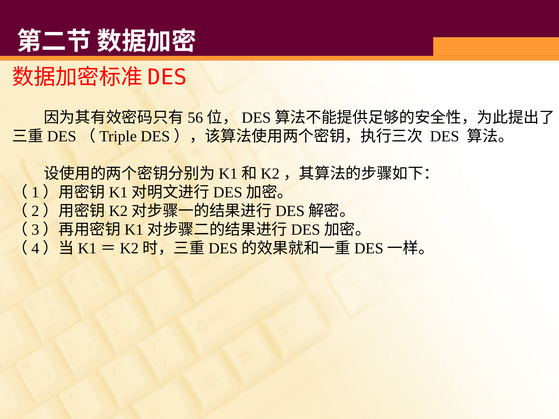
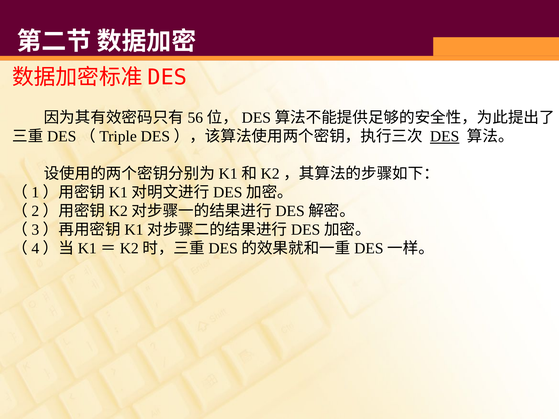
DES underline: none -> present (445, 137)
